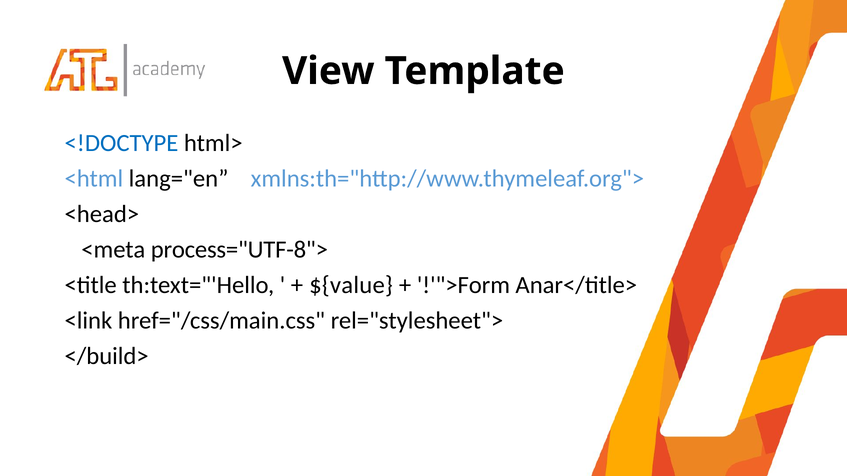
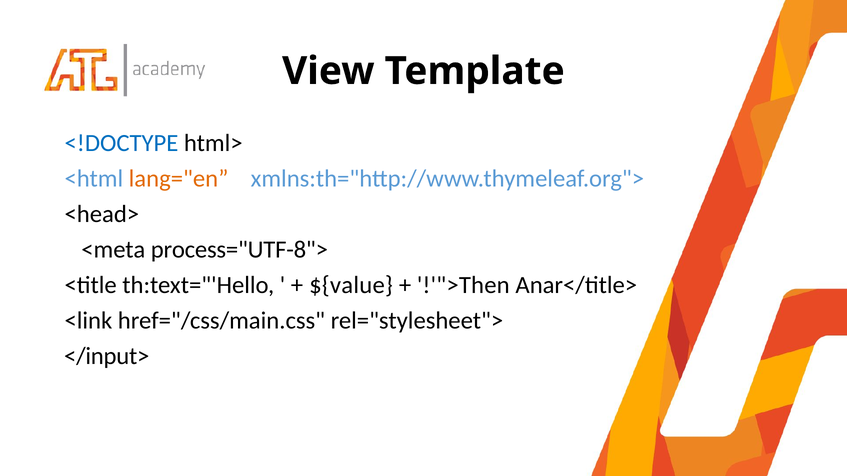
lang="en colour: black -> orange (179, 179)
!'">Form: !'">Form -> !'">Then (463, 285)
</build>: </build> -> </input> (107, 356)
